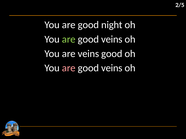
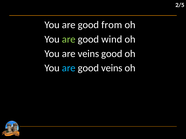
night: night -> from (112, 25)
veins: veins -> wind (112, 39)
are colour: pink -> light blue (69, 68)
